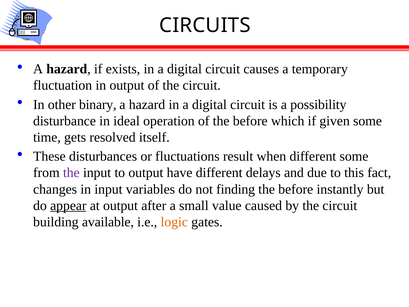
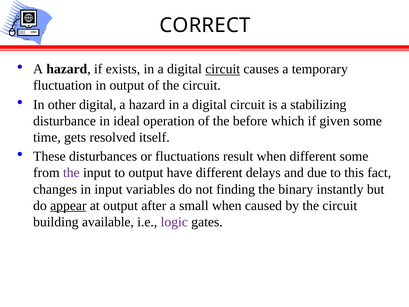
CIRCUITS: CIRCUITS -> CORRECT (205, 25)
circuit underline: none -> present (223, 69)
other binary: binary -> digital (98, 104)
possibility: possibility -> stabilizing (318, 104)
before: before -> binary (296, 189)
small value: value -> when (227, 205)
logic colour: orange -> purple (174, 222)
